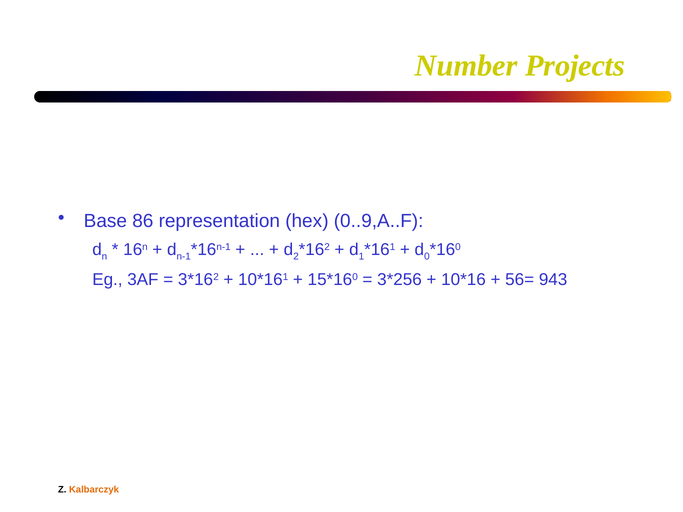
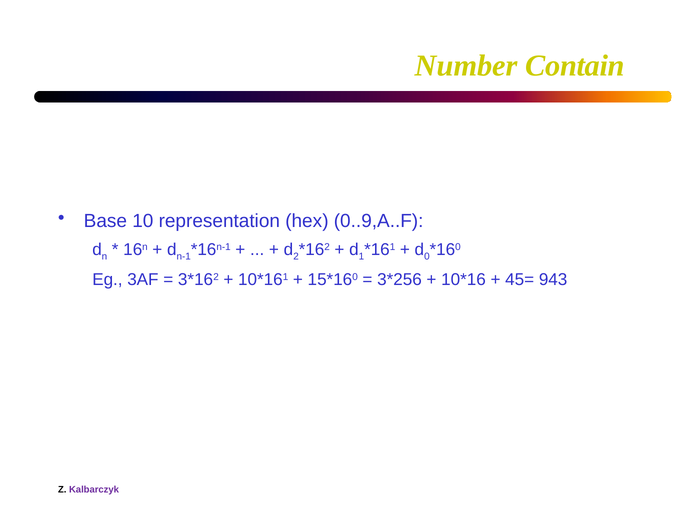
Projects: Projects -> Contain (575, 66)
86: 86 -> 10 (143, 221)
56=: 56= -> 45= (520, 280)
Kalbarczyk colour: orange -> purple (94, 490)
